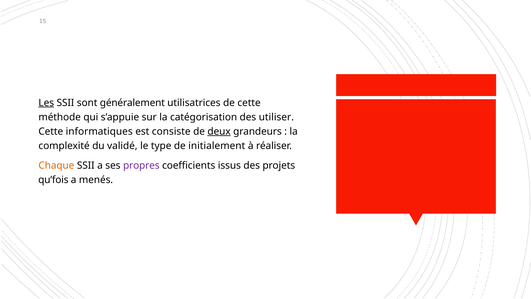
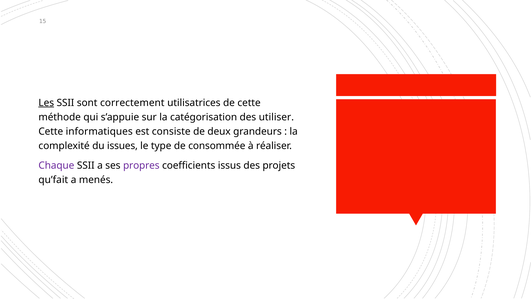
généralement: généralement -> correctement (132, 103)
deux underline: present -> none (219, 131)
validé: validé -> issues (122, 146)
initialement: initialement -> consommée (217, 146)
Chaque colour: orange -> purple (56, 165)
qu’fois: qu’fois -> qu’fait (53, 180)
